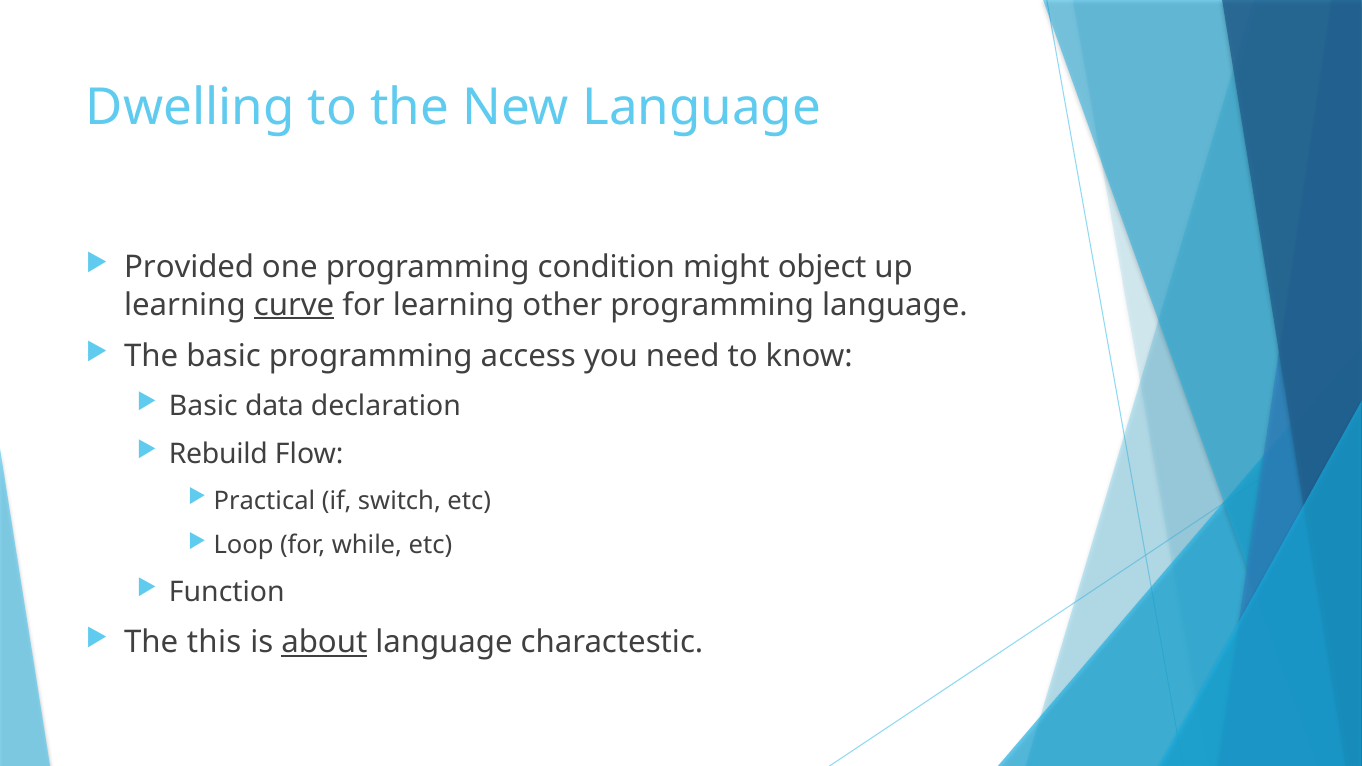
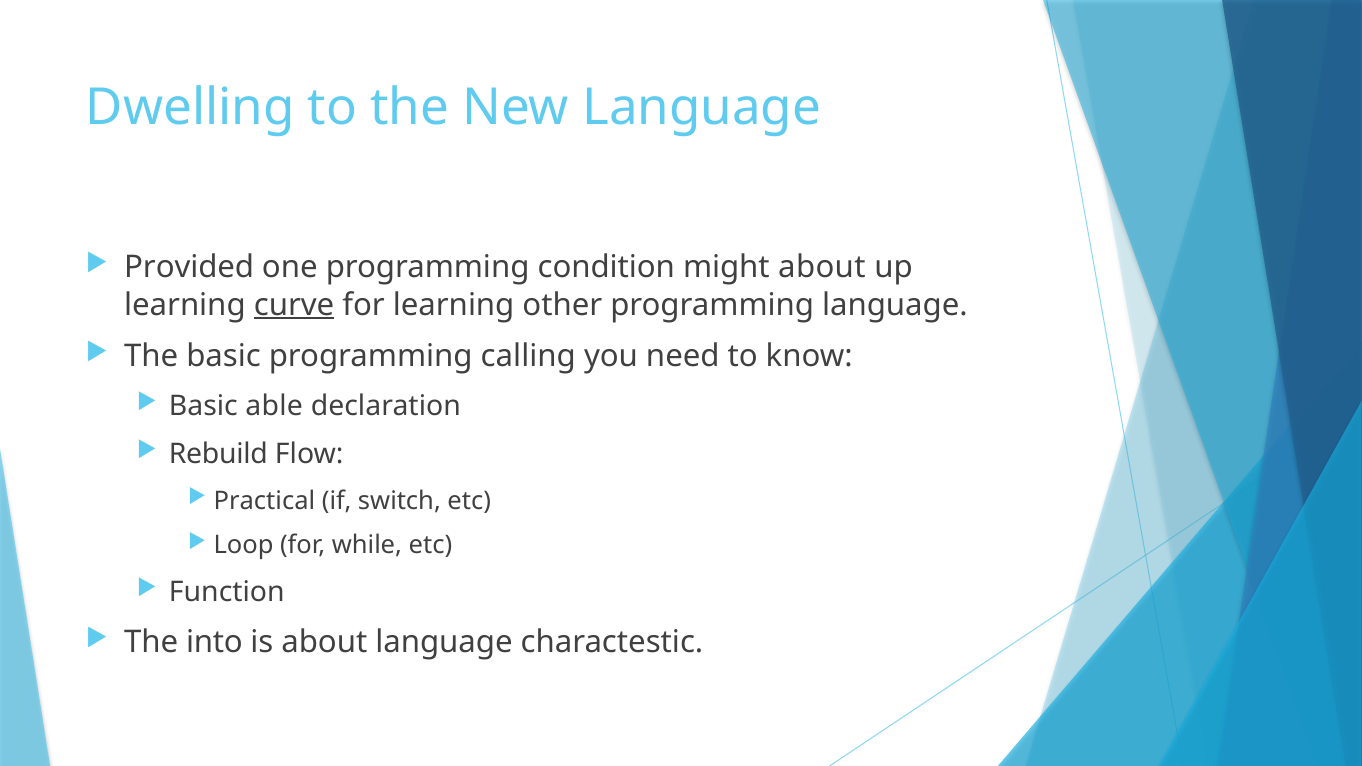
might object: object -> about (822, 267)
access: access -> calling (528, 356)
data: data -> able (274, 406)
this: this -> into (214, 643)
about underline: present -> none (324, 643)
